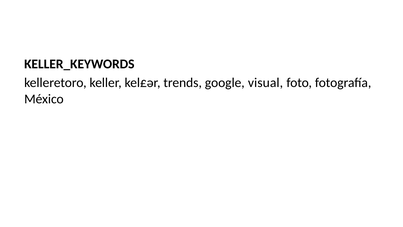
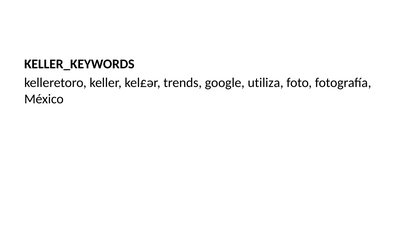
visual: visual -> utiliza (266, 83)
